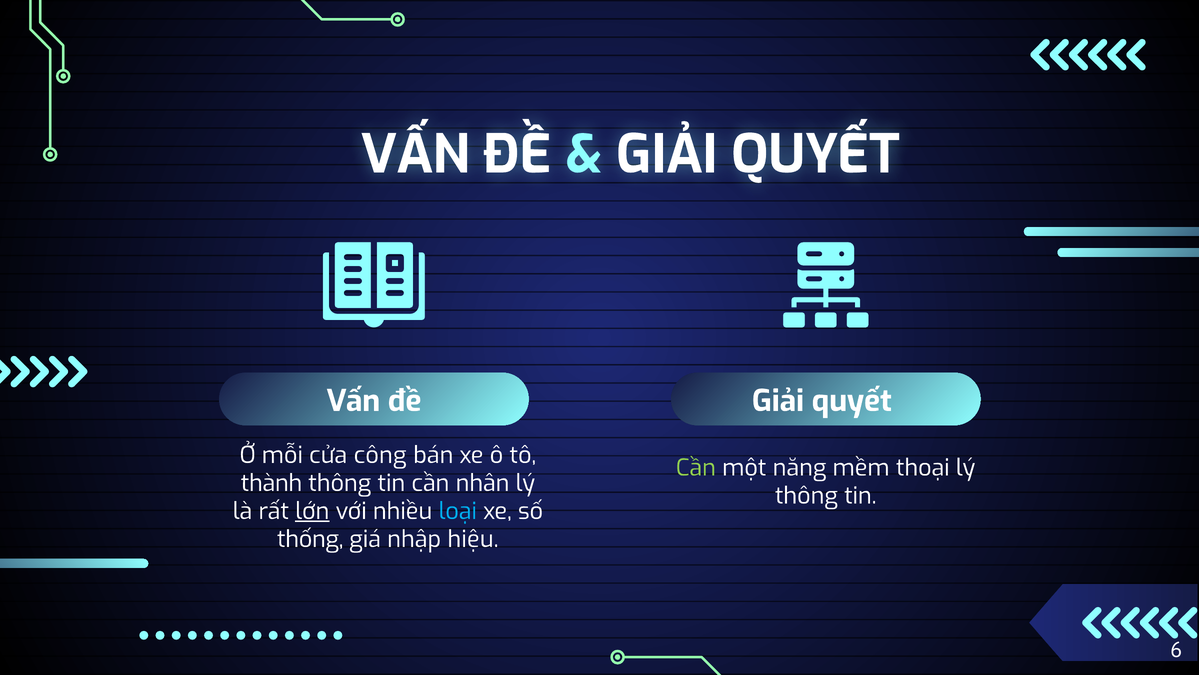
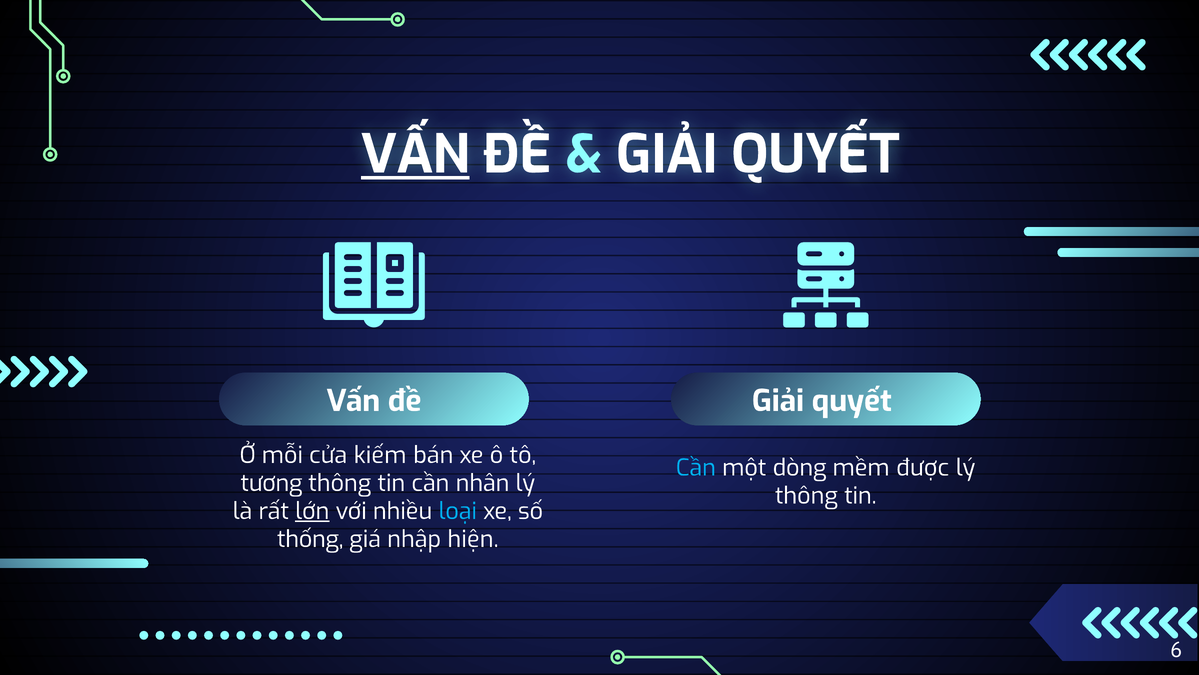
VẤN underline: none -> present (415, 155)
công: công -> kiếm (380, 455)
Cần colour: light green -> light blue (696, 467)
năng: năng -> dòng (800, 467)
thoại: thoại -> được (923, 467)
thành: thành -> tương (271, 483)
hiệu: hiệu -> hiện (473, 539)
